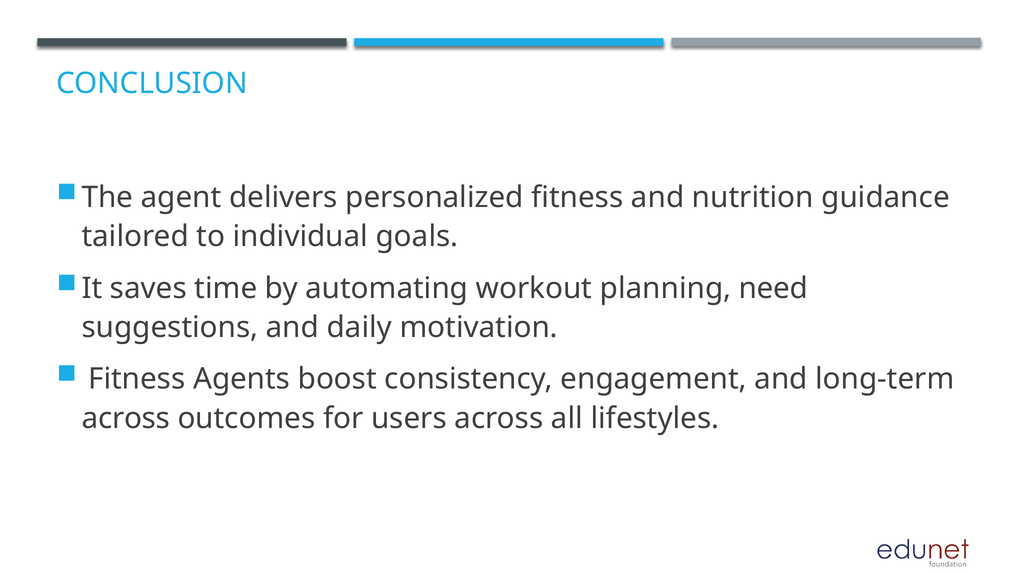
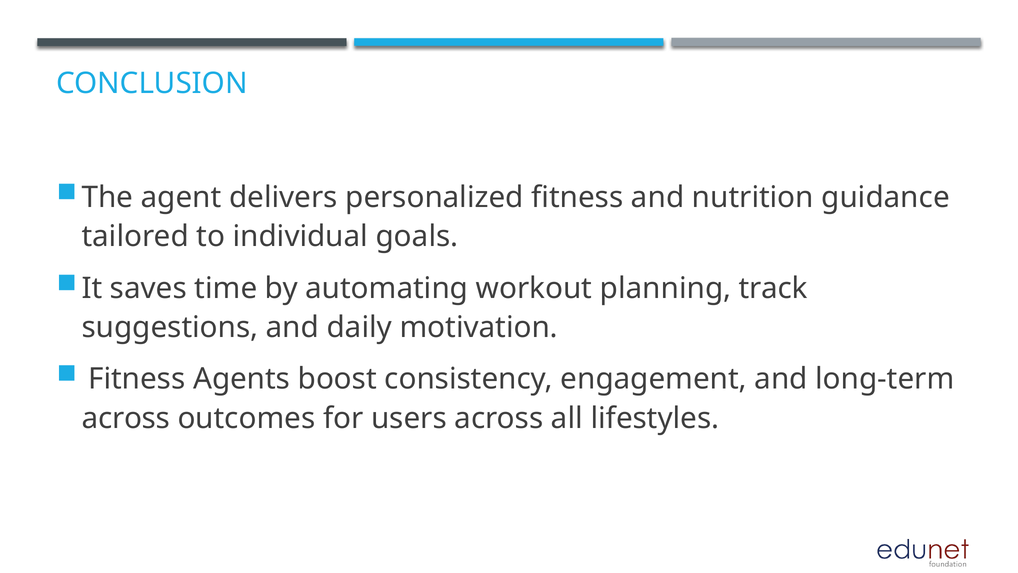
need: need -> track (773, 288)
